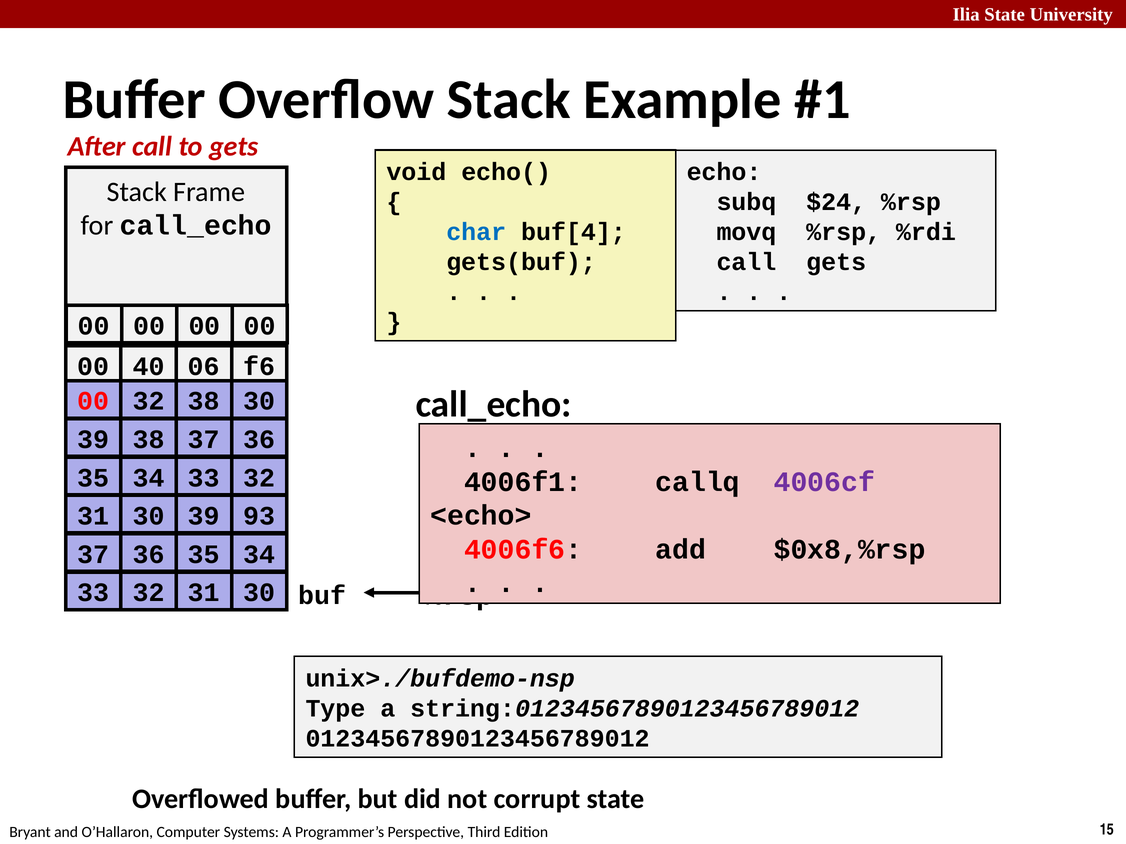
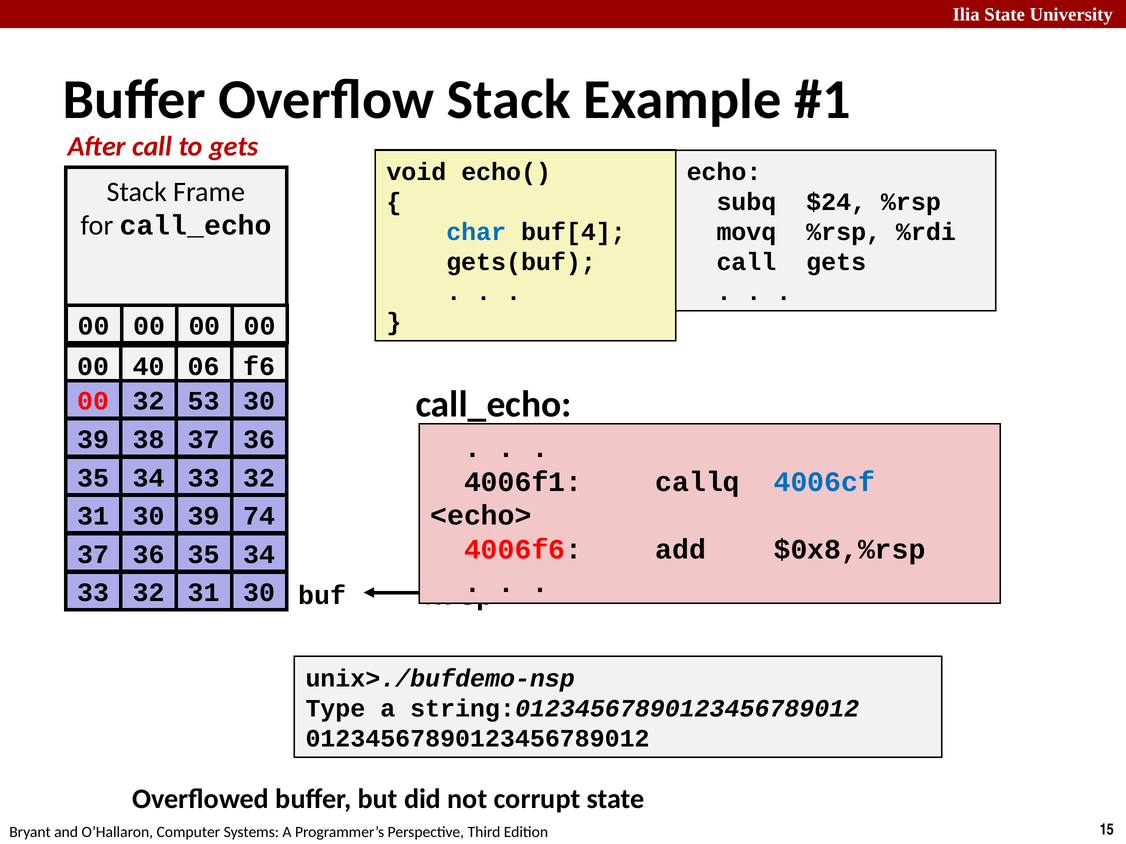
32 38: 38 -> 53 (204, 401)
4006cf colour: purple -> blue (824, 482)
93: 93 -> 74 (259, 516)
